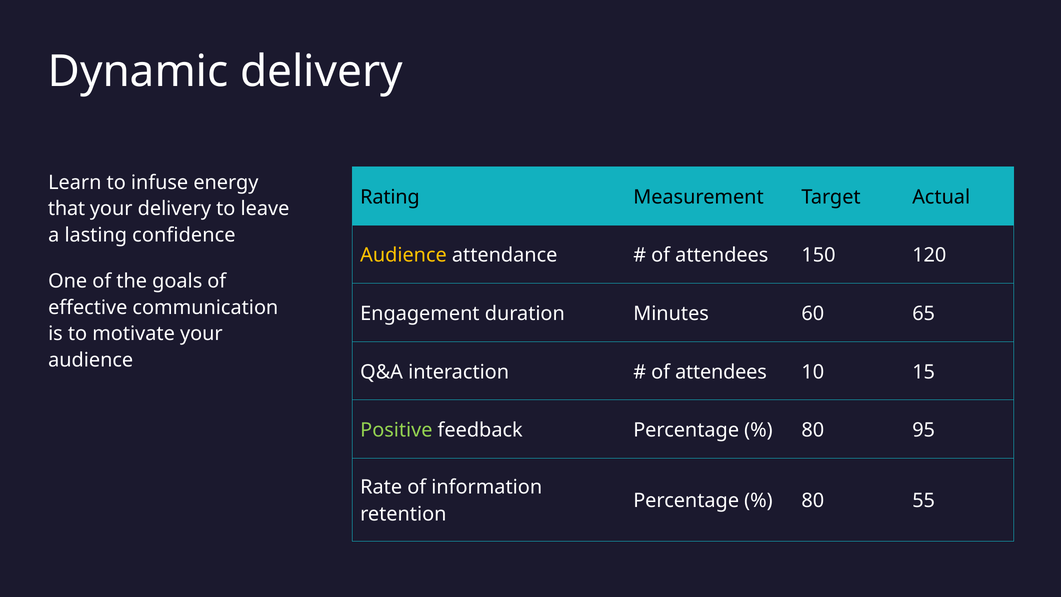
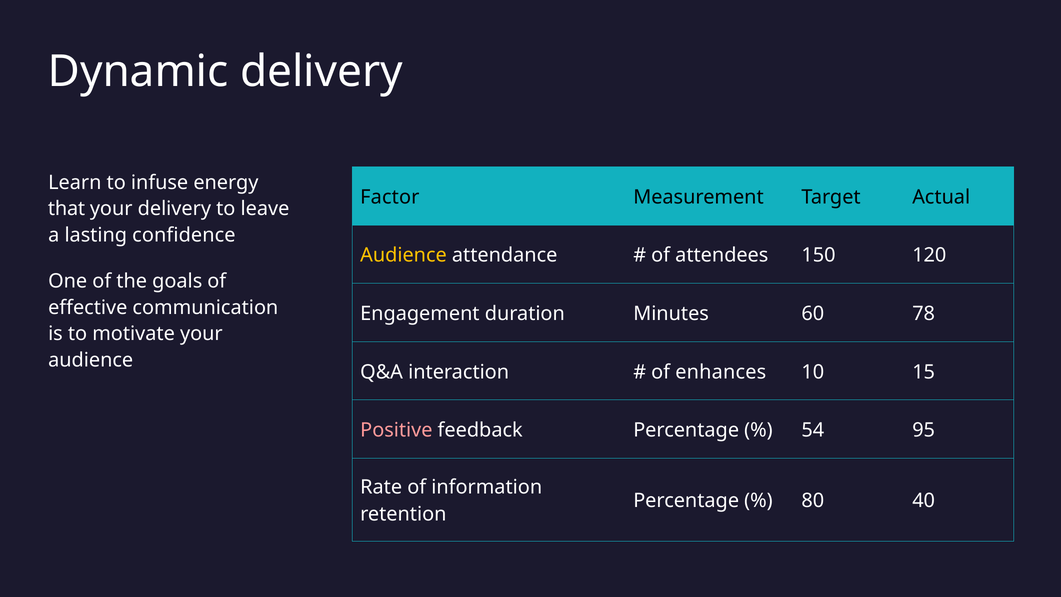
Rating: Rating -> Factor (390, 197)
65: 65 -> 78 (924, 314)
attendees: attendees -> enhances (721, 372)
Positive colour: light green -> pink (396, 430)
80: 80 -> 54 (813, 430)
55: 55 -> 40 (924, 501)
